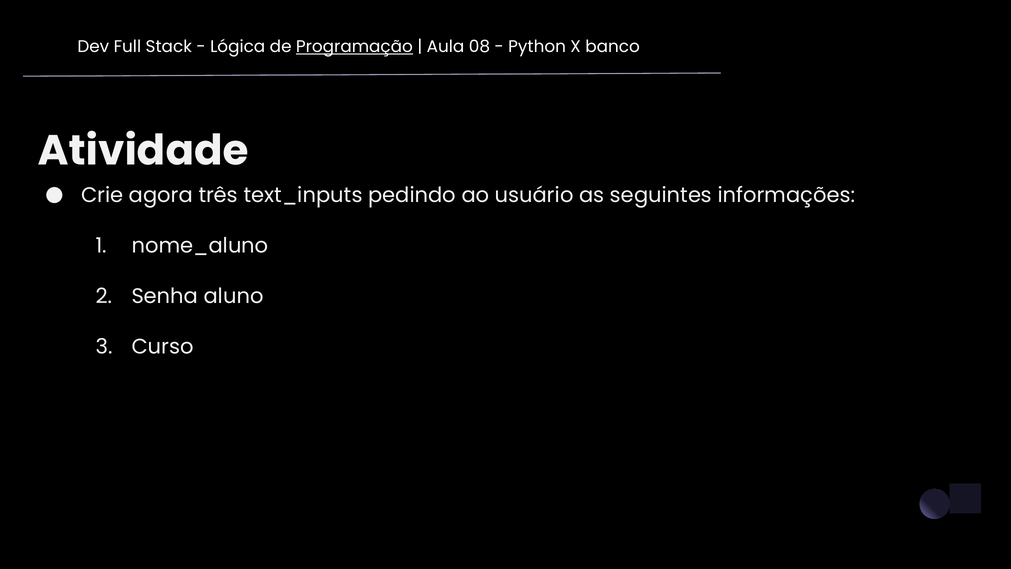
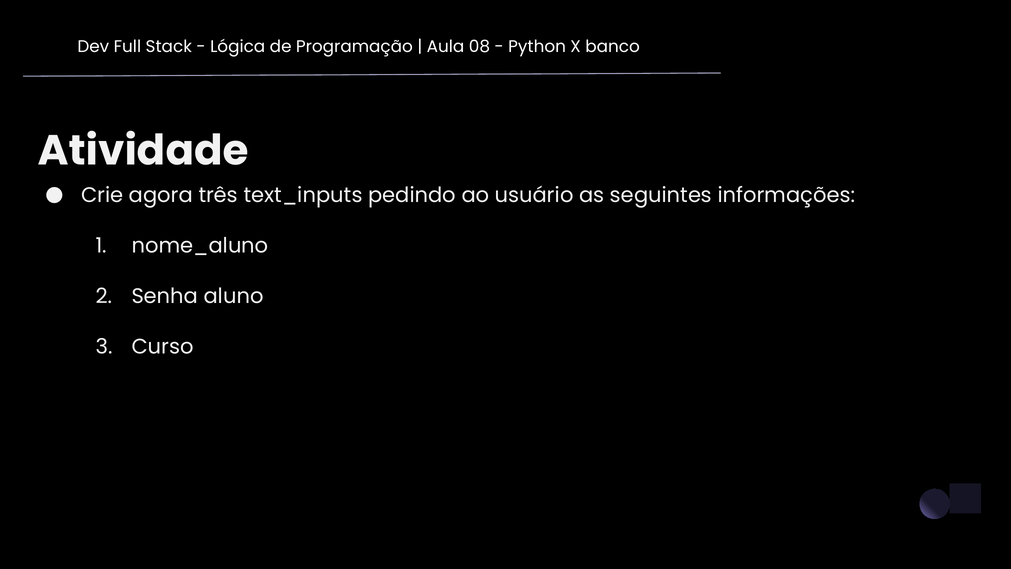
Programação underline: present -> none (354, 47)
